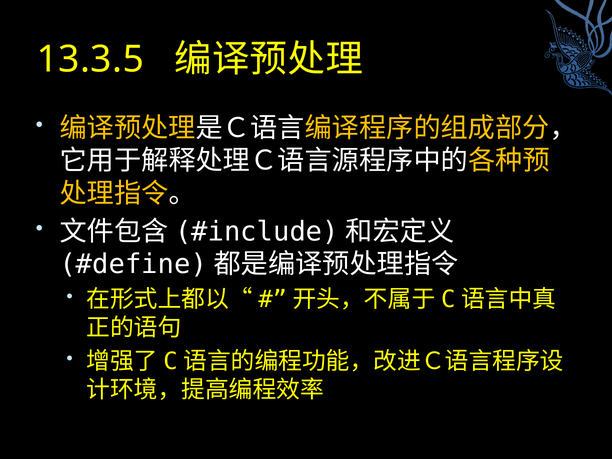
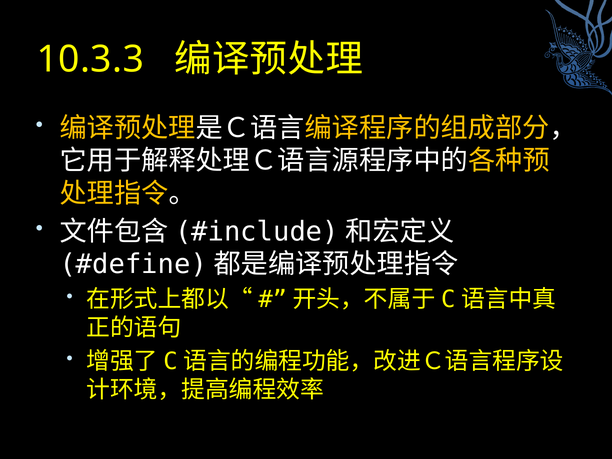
13.3.5: 13.3.5 -> 10.3.3 (90, 59)
